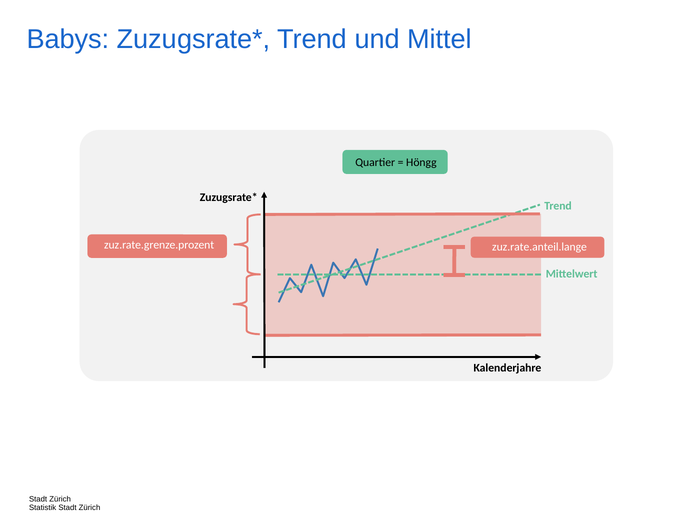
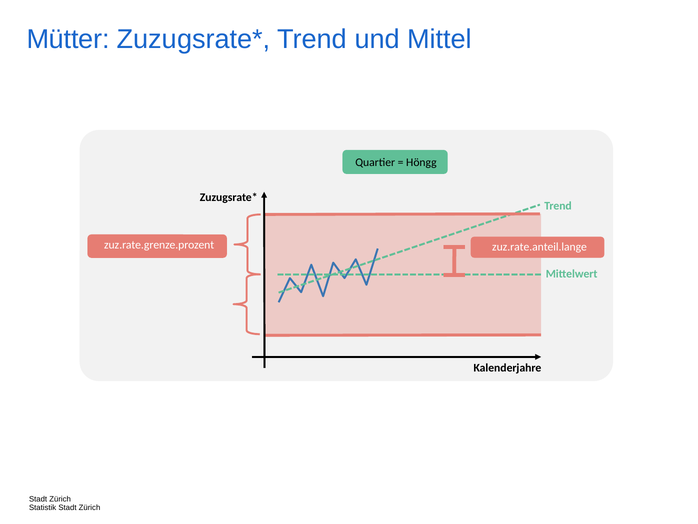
Babys: Babys -> Mütter (68, 39)
